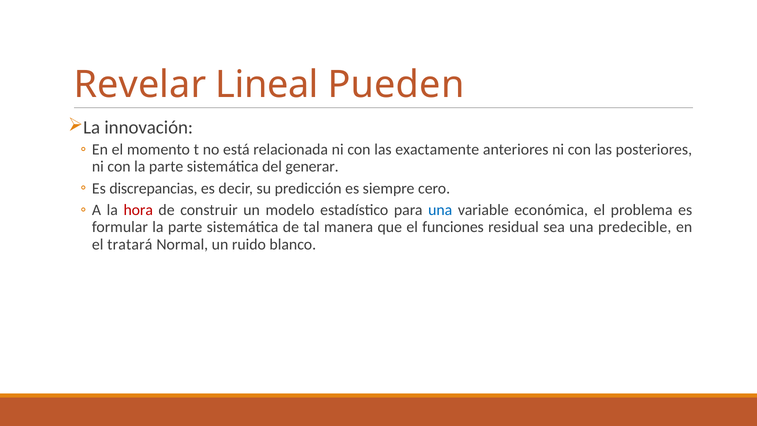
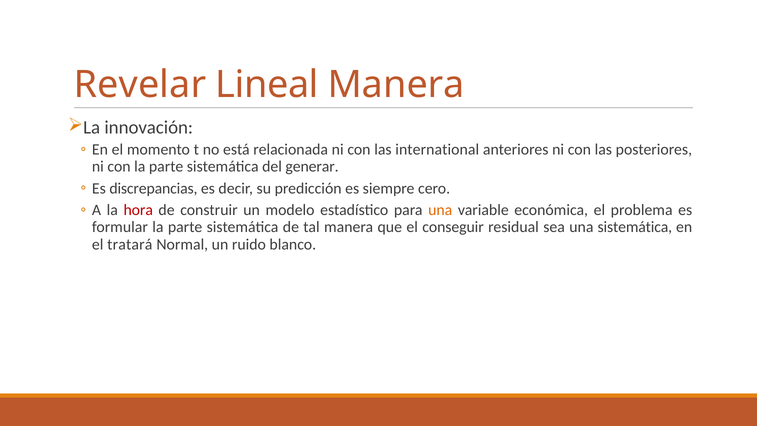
Lineal Pueden: Pueden -> Manera (396, 85)
exactamente: exactamente -> international (437, 149)
una colour: blue -> orange (440, 210)
funciones: funciones -> conseguir (453, 227)
una predecible: predecible -> sistemática (635, 227)
